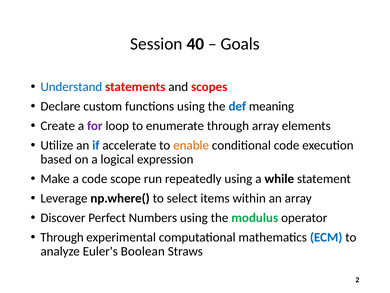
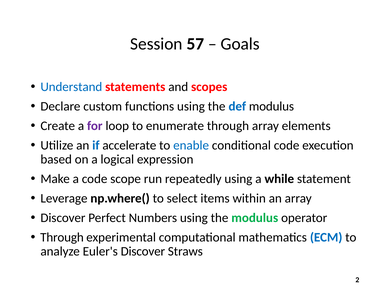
40: 40 -> 57 (195, 44)
def meaning: meaning -> modulus (271, 106)
enable colour: orange -> blue (191, 145)
Euler's Boolean: Boolean -> Discover (143, 251)
